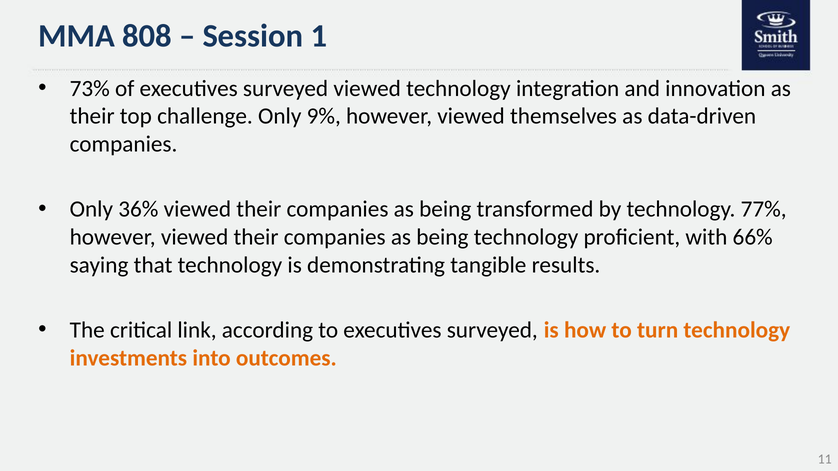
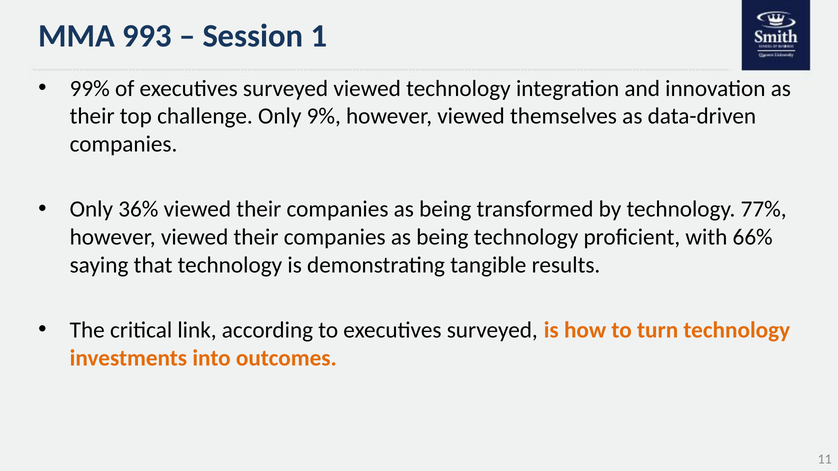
808: 808 -> 993 (147, 36)
73%: 73% -> 99% (90, 88)
